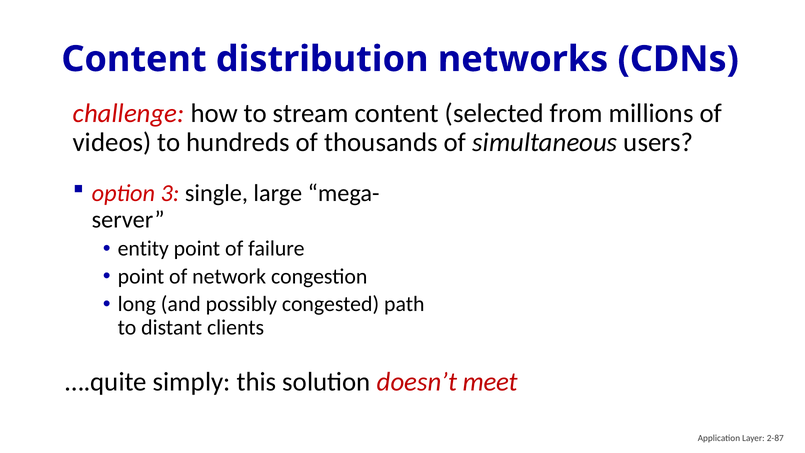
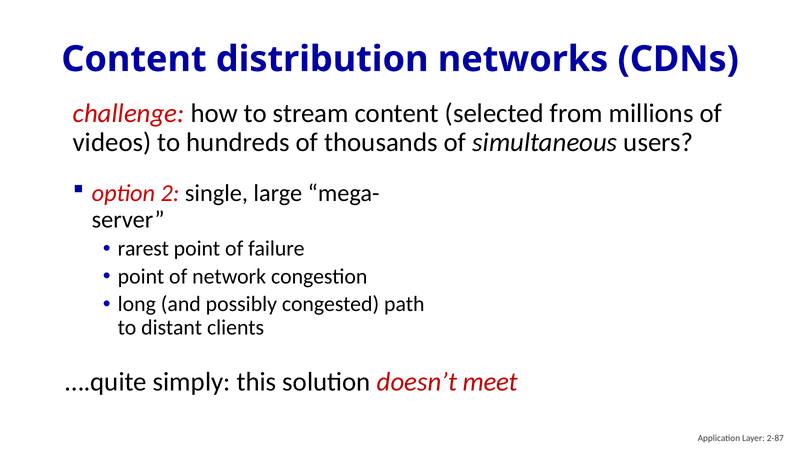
3: 3 -> 2 (170, 193)
entity: entity -> rarest (143, 249)
